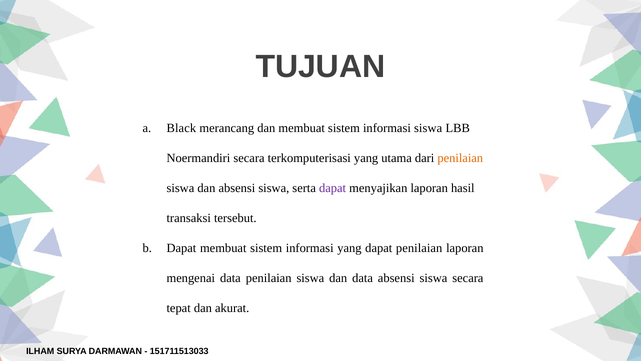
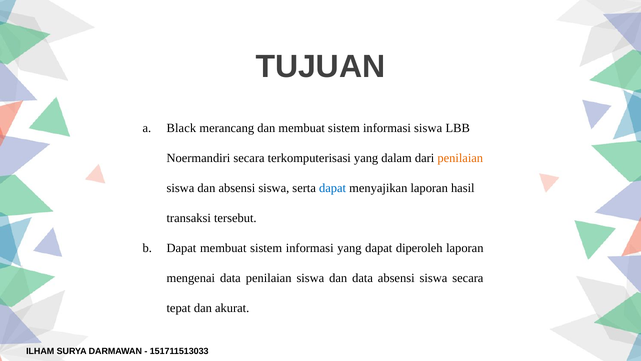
utama: utama -> dalam (397, 158)
dapat colour: purple -> blue (333, 188)
dapat penilaian: penilaian -> diperoleh (419, 248)
